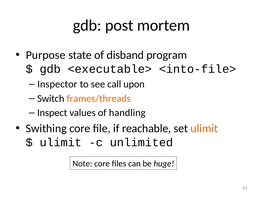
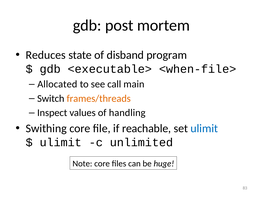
Purpose: Purpose -> Reduces (46, 55)
<into-file>: <into-file> -> <when-file> (198, 69)
Inspector: Inspector -> Allocated (57, 84)
upon: upon -> main (134, 84)
ulimit colour: orange -> blue (204, 129)
